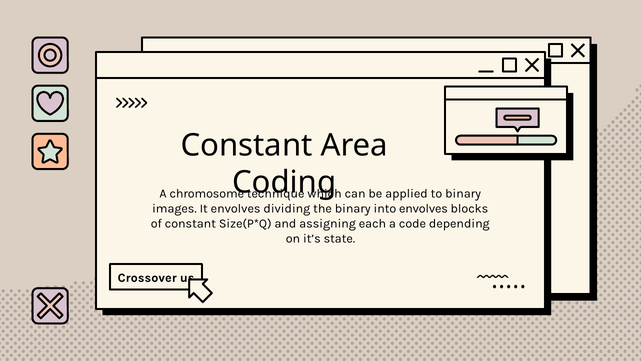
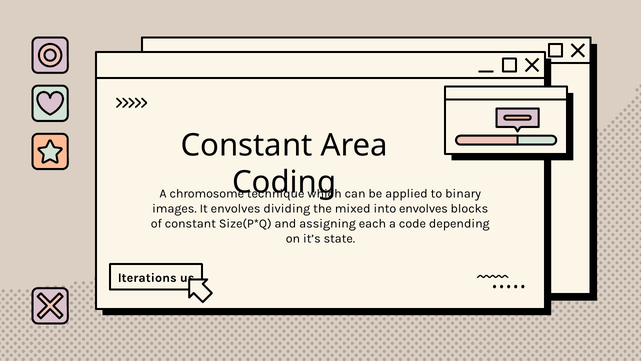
the binary: binary -> mixed (353, 208)
Crossover: Crossover -> Iterations (147, 277)
